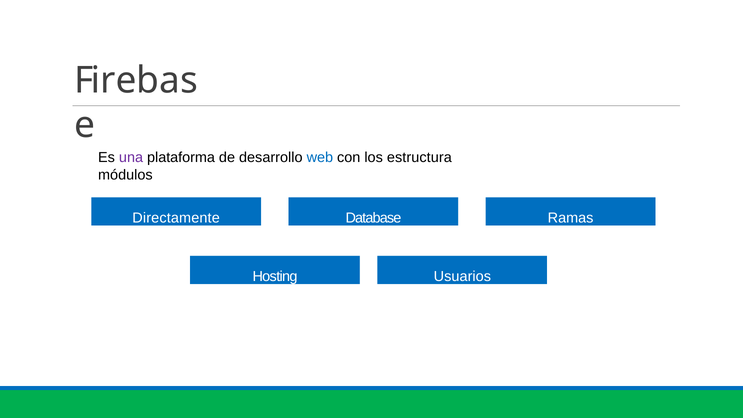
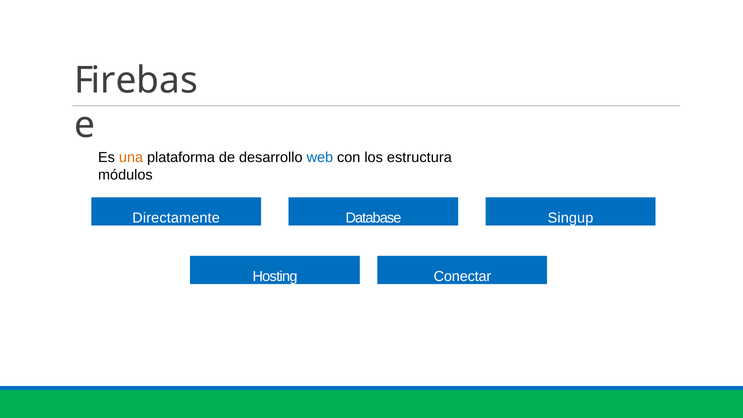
una colour: purple -> orange (131, 158)
Ramas: Ramas -> Singup (571, 218)
Usuarios: Usuarios -> Conectar (462, 276)
